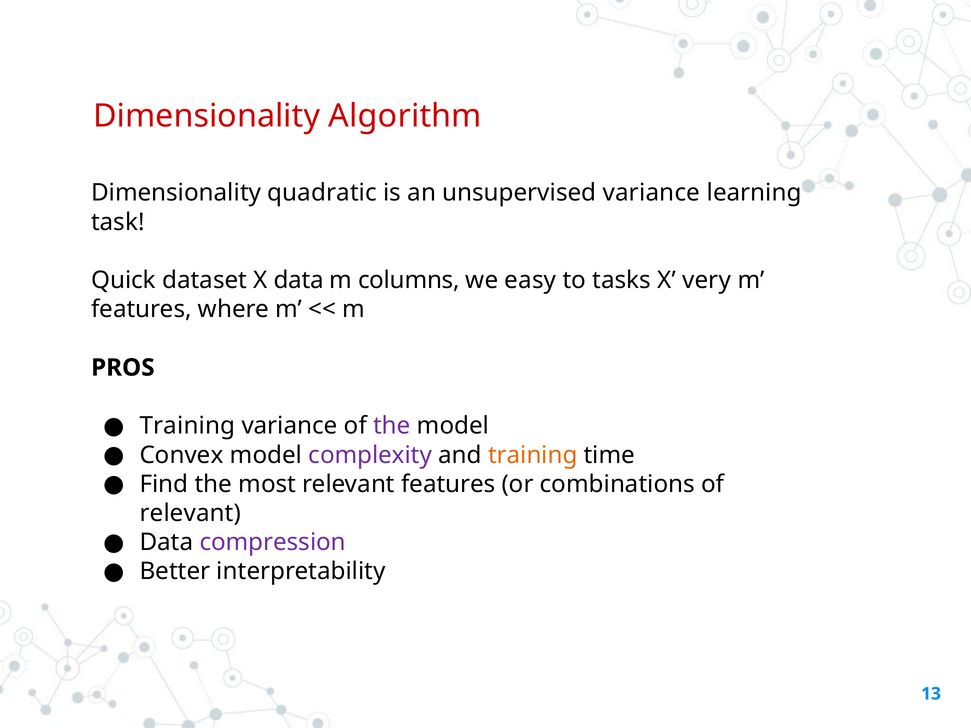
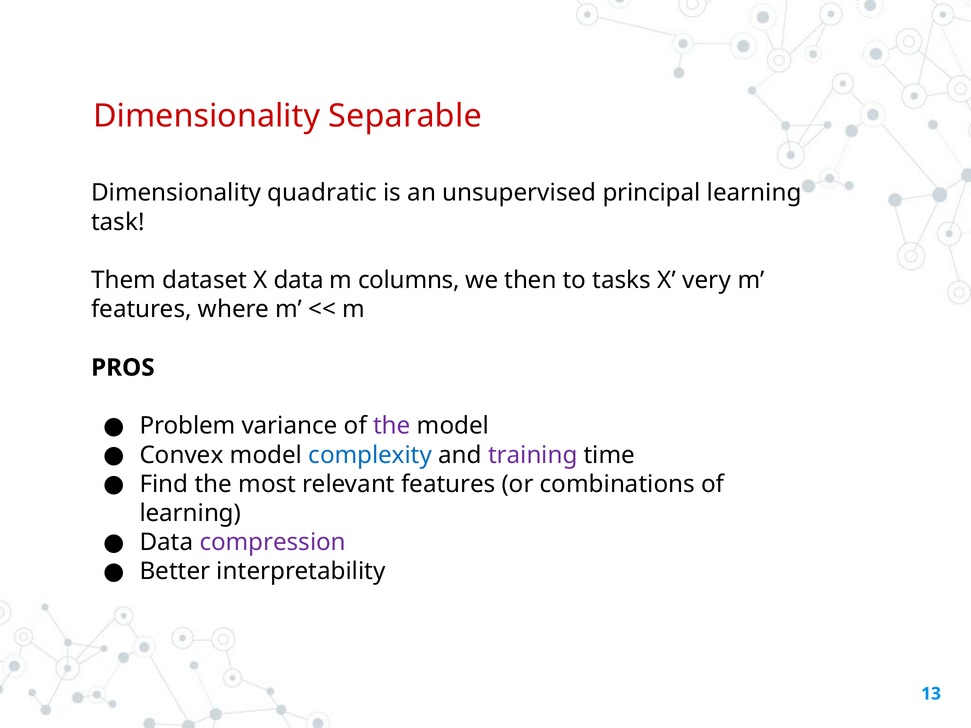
Algorithm: Algorithm -> Separable (405, 116)
unsupervised variance: variance -> principal (652, 193)
Quick: Quick -> Them (124, 280)
easy: easy -> then (531, 280)
Training: Training -> Problem (188, 426)
complexity colour: purple -> blue (370, 455)
training colour: orange -> purple (533, 455)
relevant: relevant -> learning (190, 513)
